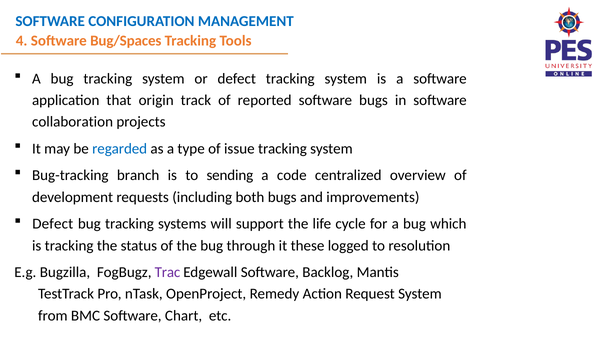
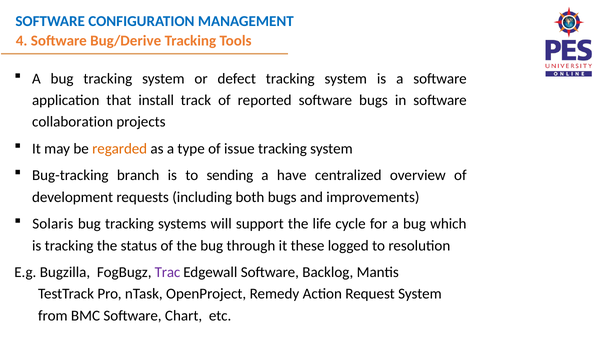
Bug/Spaces: Bug/Spaces -> Bug/Derive (126, 41)
origin: origin -> install (156, 100)
regarded colour: blue -> orange (120, 149)
code: code -> have (292, 175)
Defect: Defect -> Solaris (53, 224)
